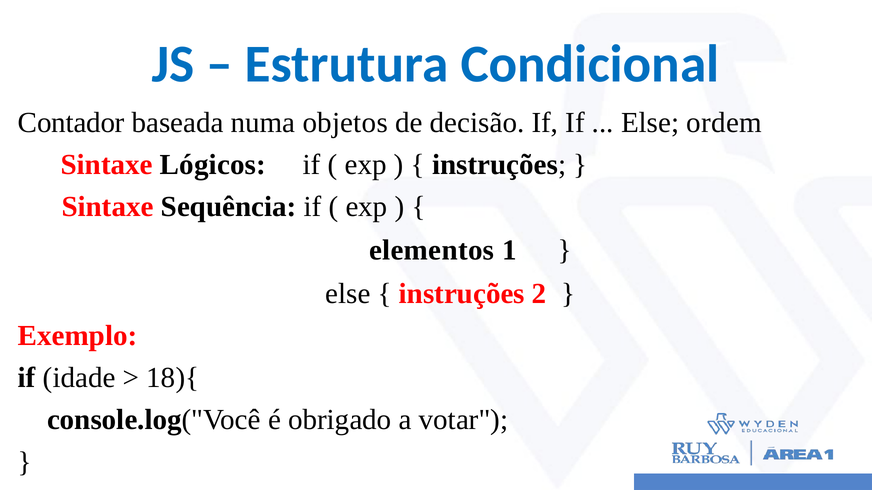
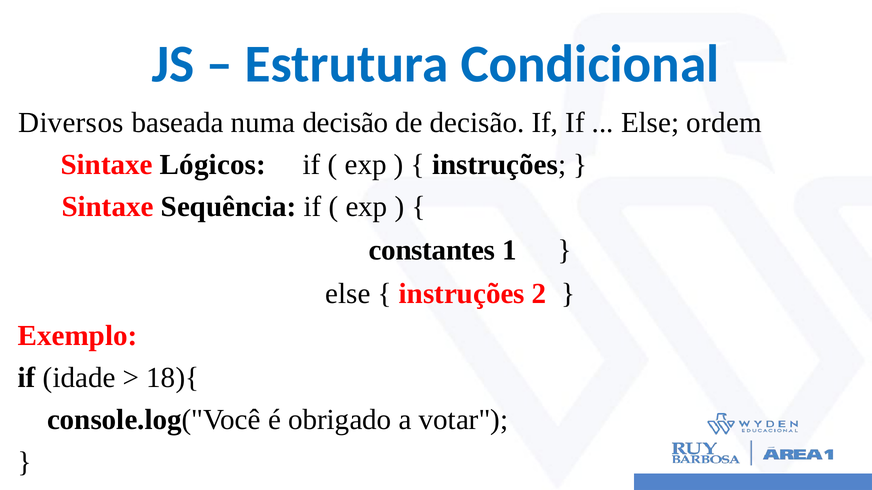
Contador: Contador -> Diversos (71, 123)
numa objetos: objetos -> decisão (345, 123)
elementos: elementos -> constantes (432, 250)
